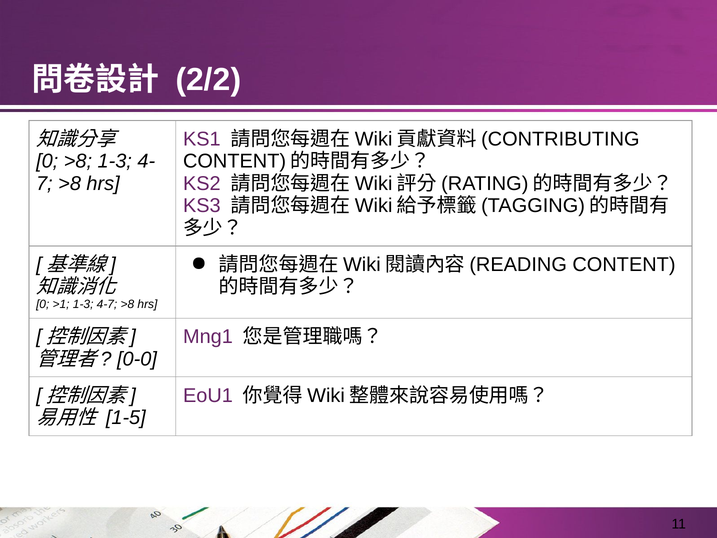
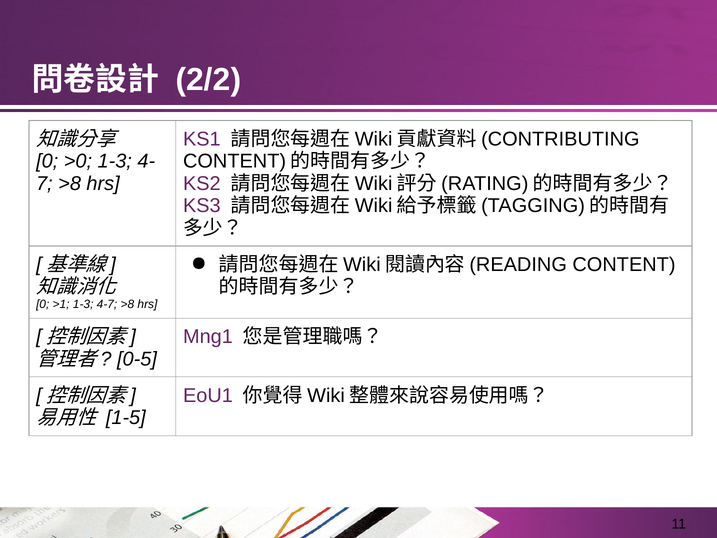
0 >8: >8 -> >0 (78, 161)
0-0: 0-0 -> 0-5 (137, 359)
